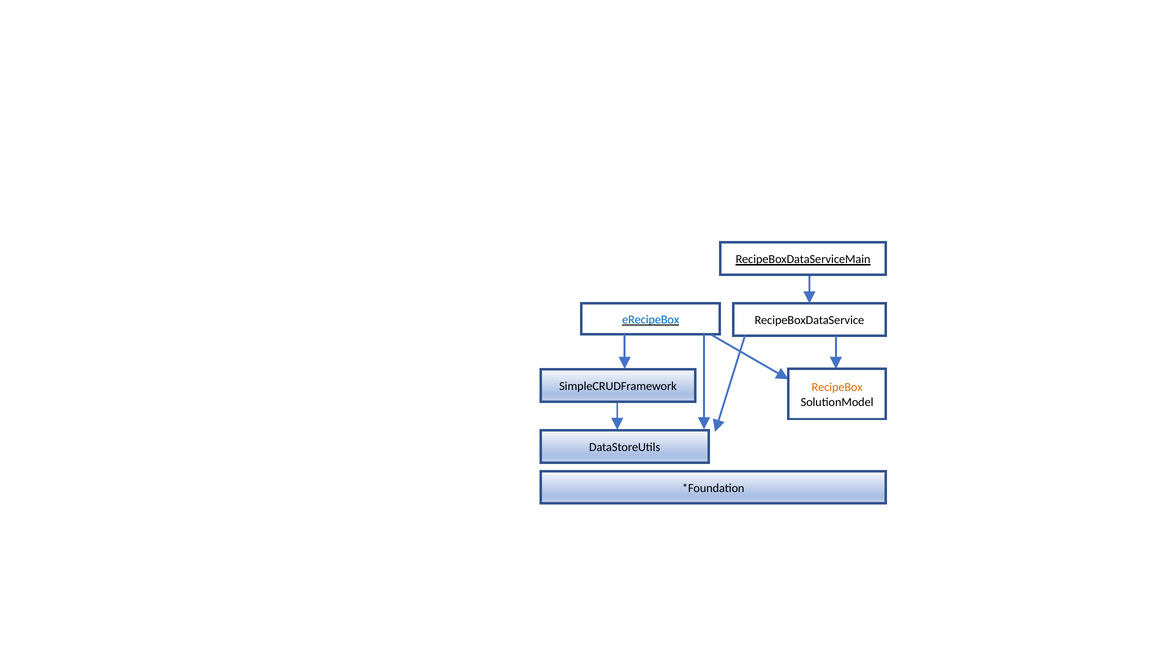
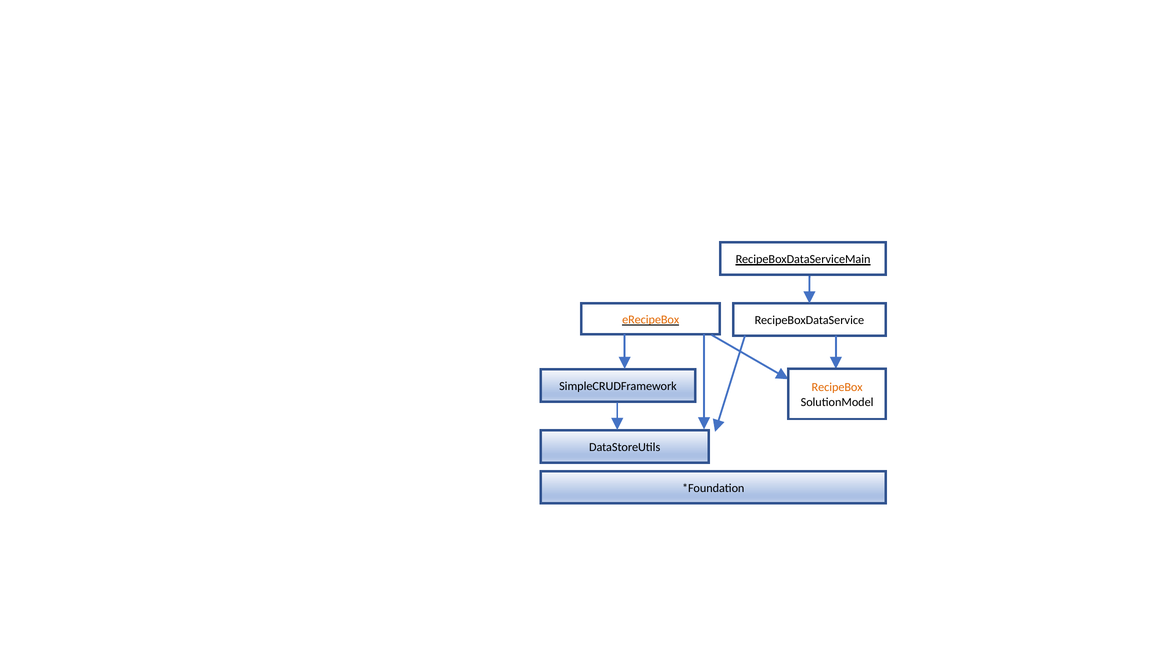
eRecipeBox colour: blue -> orange (651, 320)
